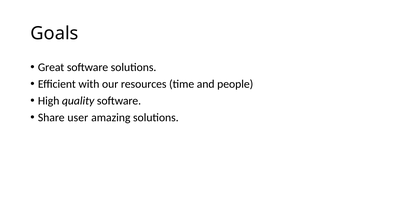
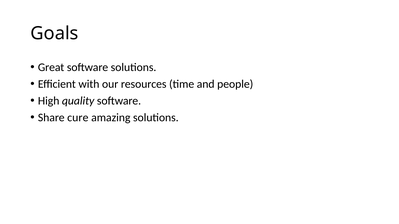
user: user -> cure (78, 118)
